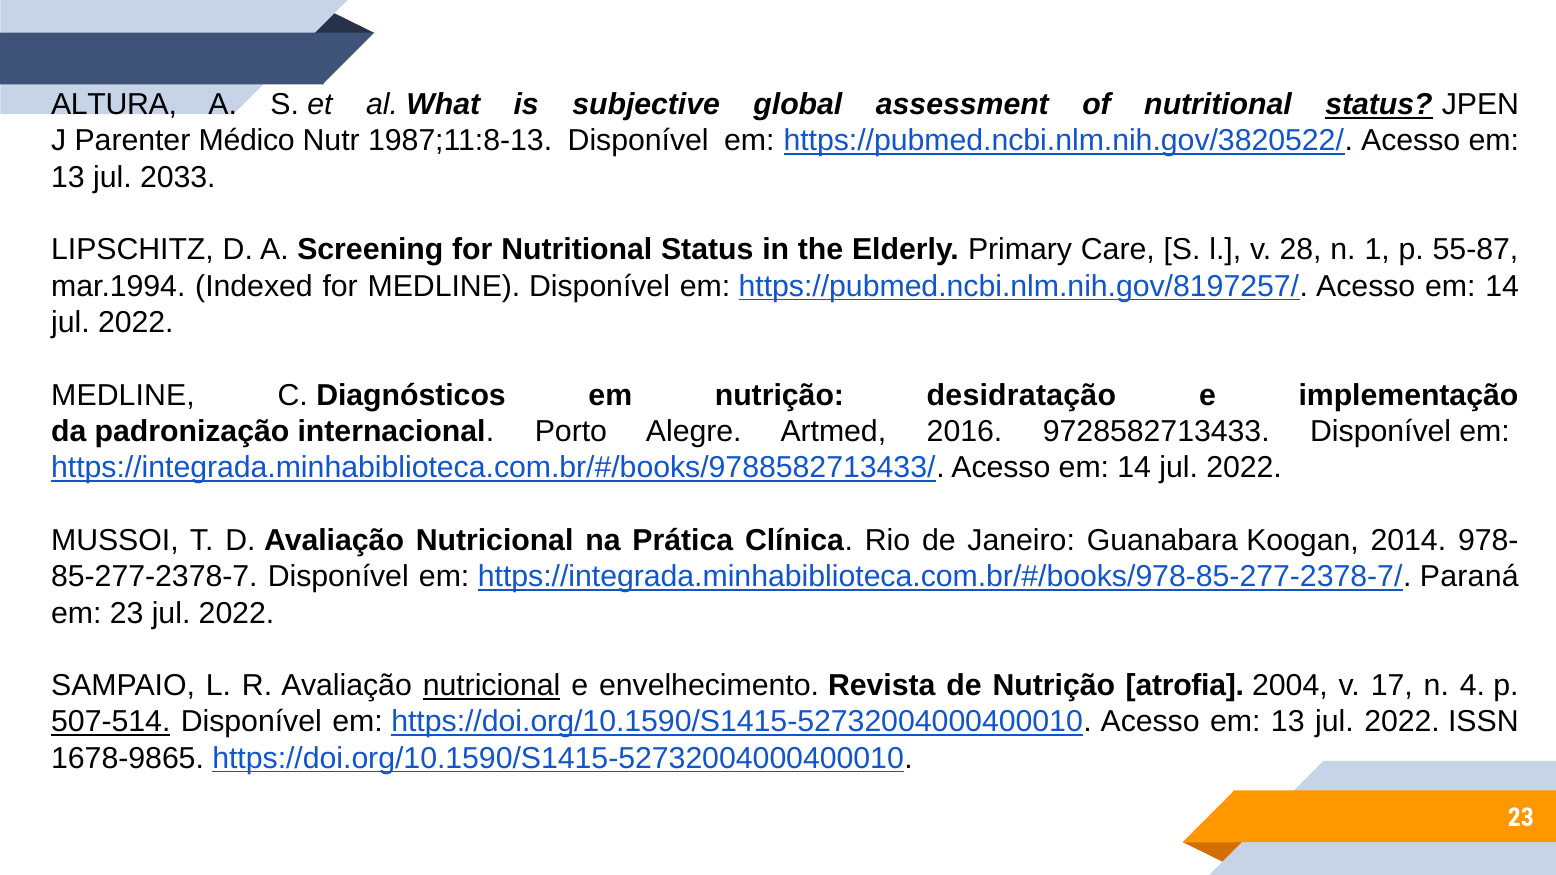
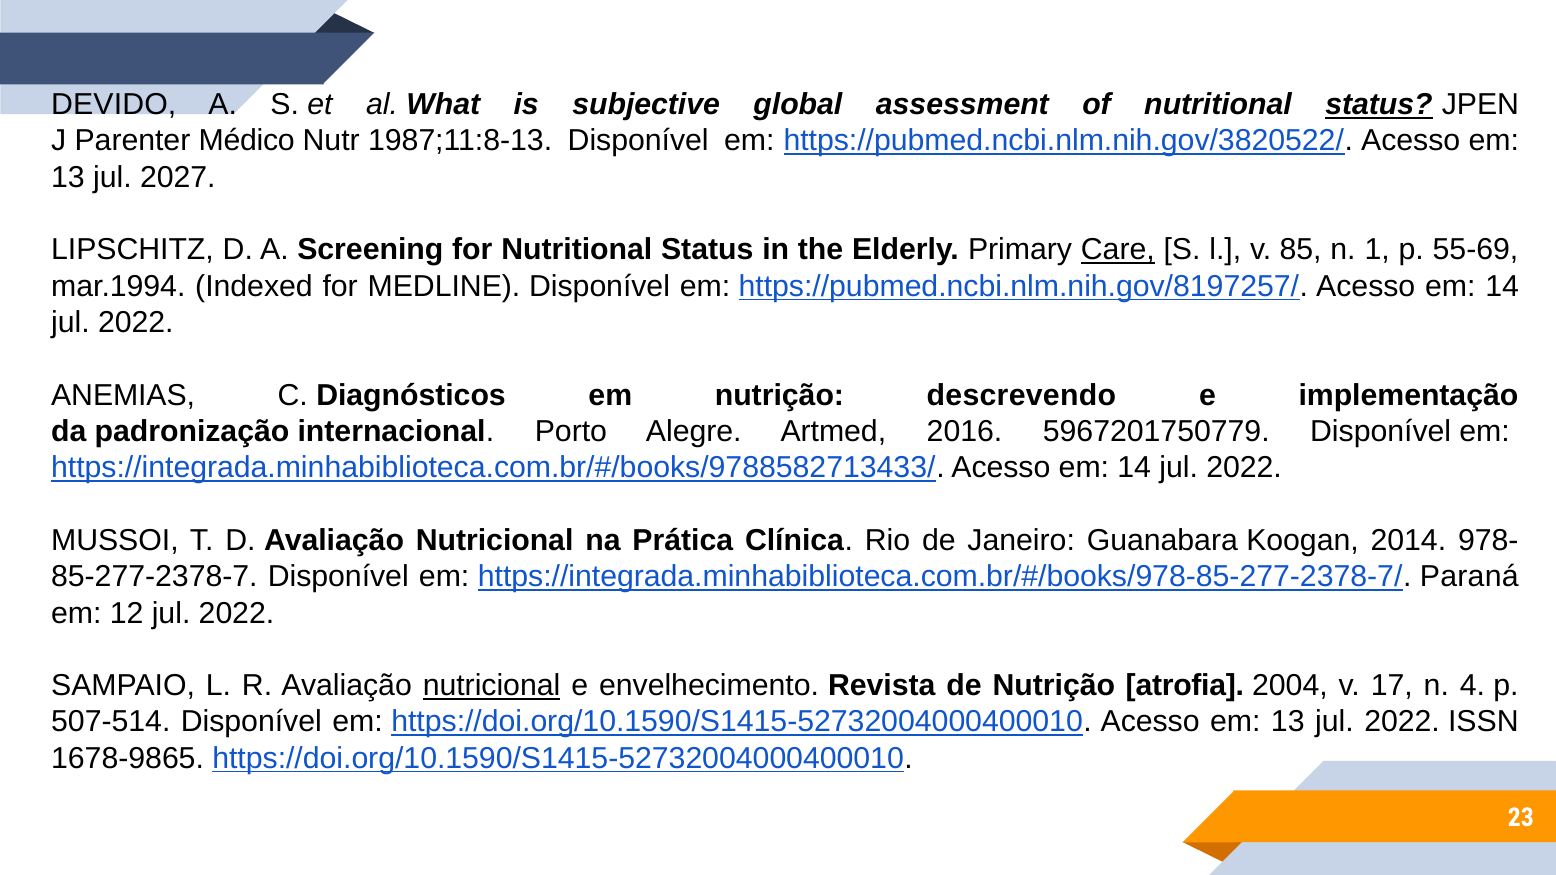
ALTURA: ALTURA -> DEVIDO (114, 105)
2033: 2033 -> 2027 (178, 177)
Care underline: none -> present (1118, 250)
28: 28 -> 85 (1301, 250)
55-87: 55-87 -> 55-69 (1475, 250)
MEDLINE: MEDLINE -> ANEMIAS (123, 395)
desidratação: desidratação -> descrevendo (1021, 395)
9728582713433: 9728582713433 -> 5967201750779 (1156, 432)
em 23: 23 -> 12 (127, 613)
507-514 underline: present -> none (111, 722)
